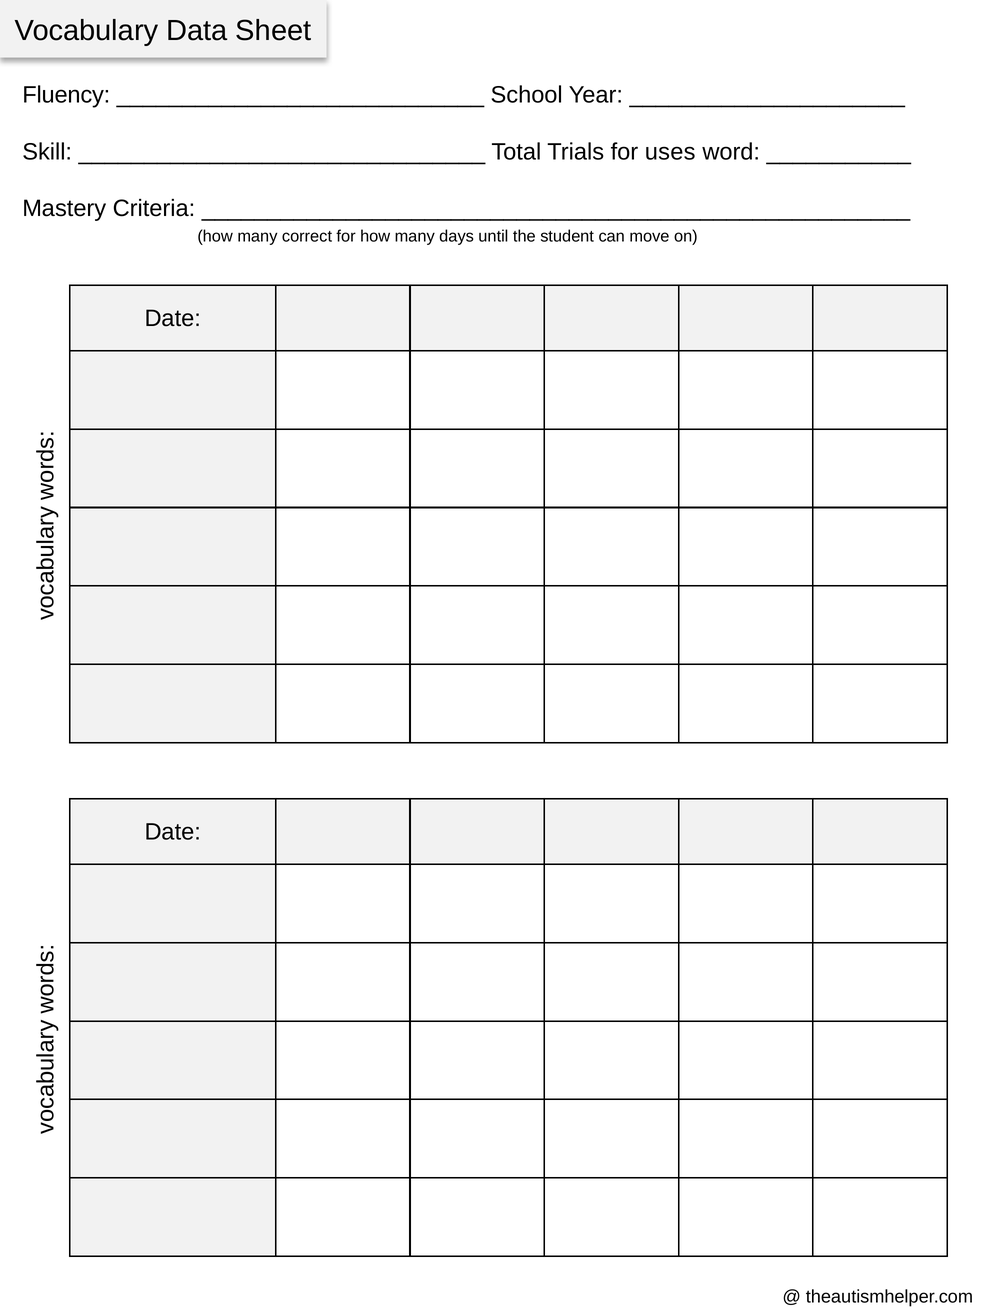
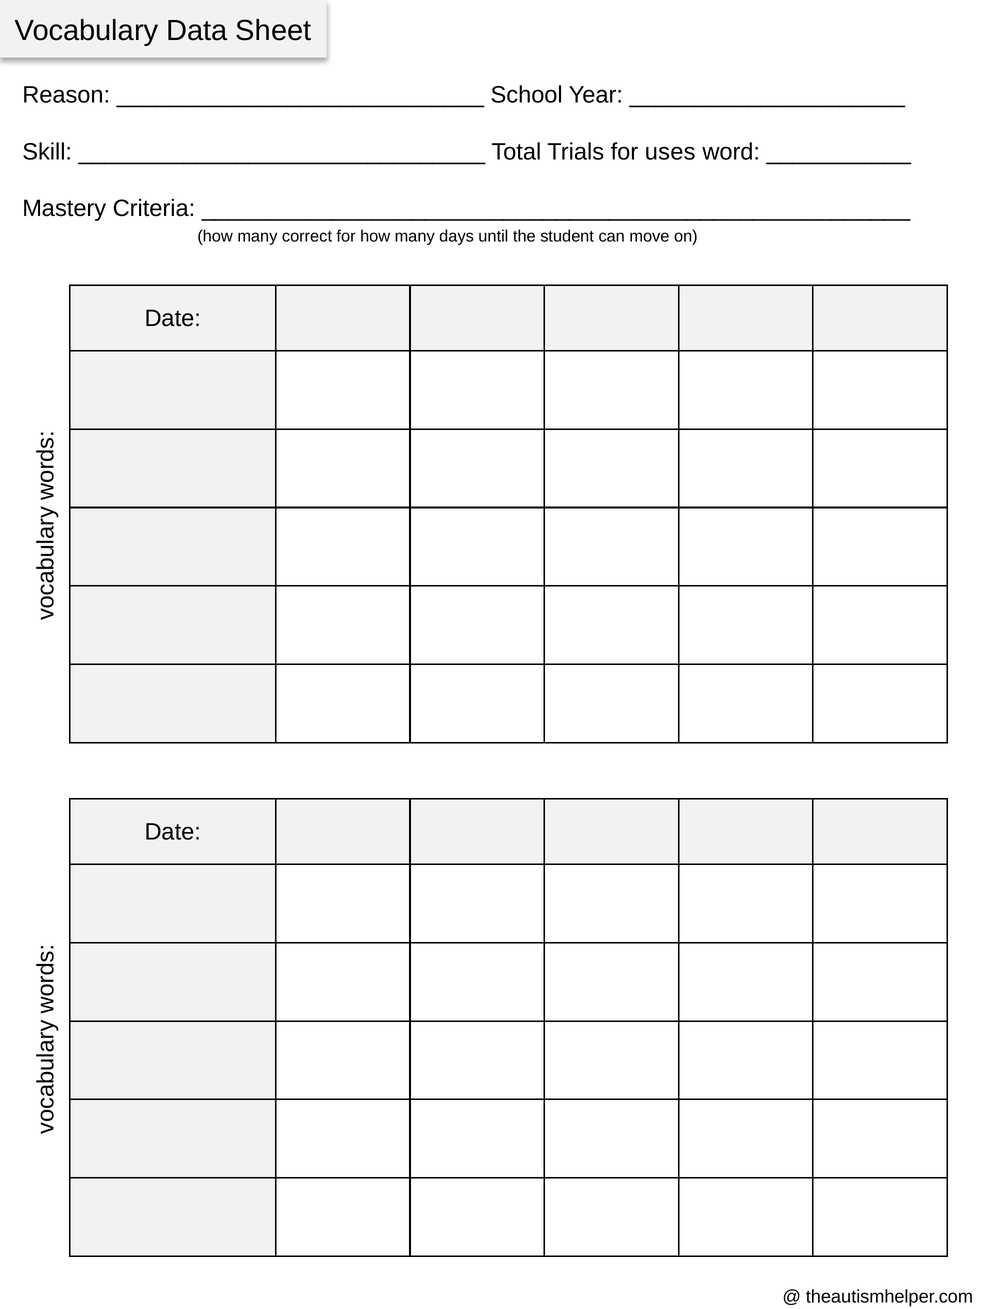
Fluency: Fluency -> Reason (66, 95)
